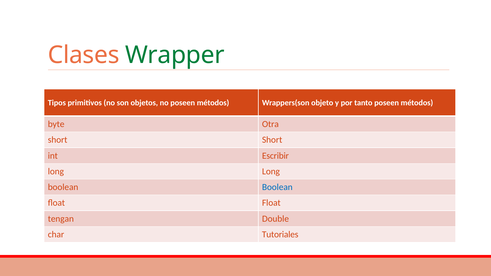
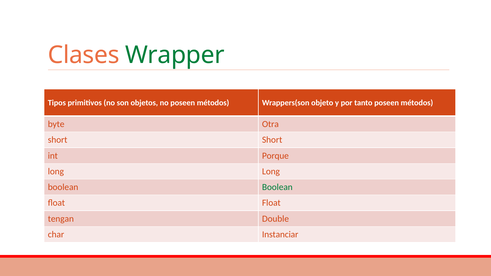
Escribir: Escribir -> Porque (275, 156)
Boolean colour: blue -> green (277, 187)
Tutoriales: Tutoriales -> Instanciar (280, 235)
